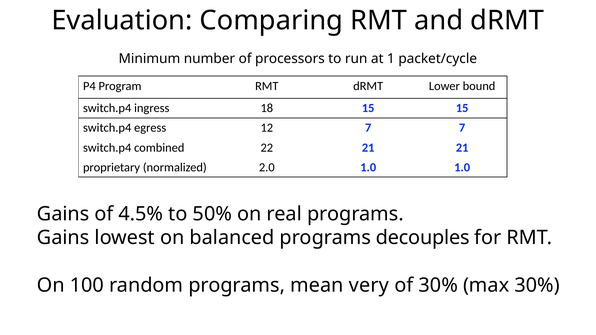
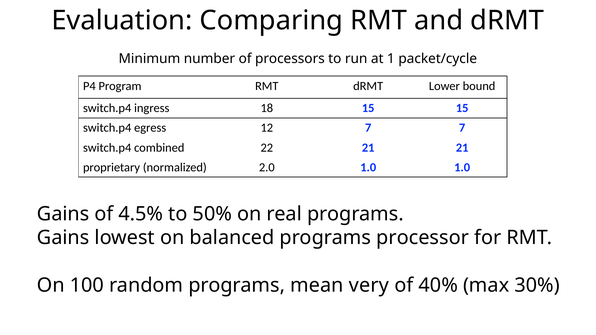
decouples: decouples -> processor (423, 238)
of 30%: 30% -> 40% (438, 286)
